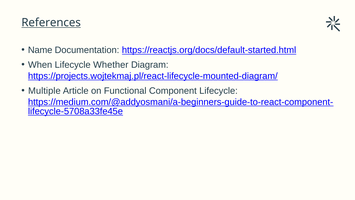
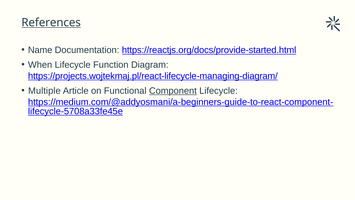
https://reactjs.org/docs/default-started.html: https://reactjs.org/docs/default-started.html -> https://reactjs.org/docs/provide-started.html (209, 50)
Whether: Whether -> Function (111, 65)
https://projects.wojtekmaj.pl/react-lifecycle-mounted-diagram/: https://projects.wojtekmaj.pl/react-lifecycle-mounted-diagram/ -> https://projects.wojtekmaj.pl/react-lifecycle-managing-diagram/ (153, 76)
Component underline: none -> present (173, 91)
